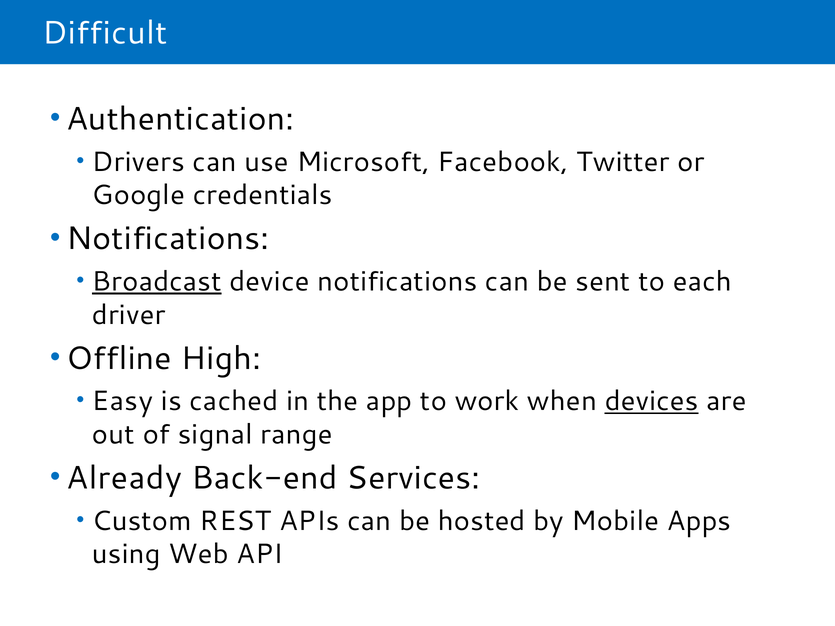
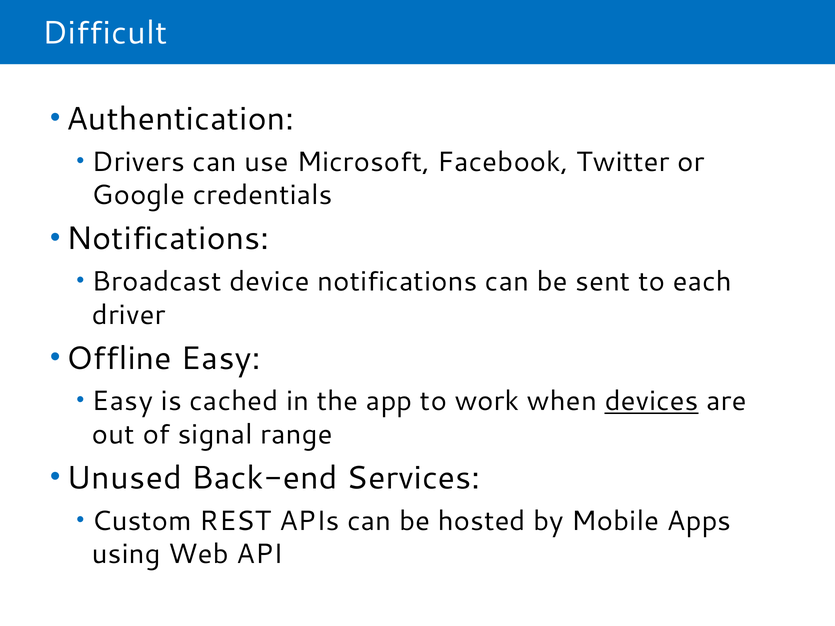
Broadcast underline: present -> none (157, 282)
Offline High: High -> Easy (221, 359)
Already: Already -> Unused (124, 478)
